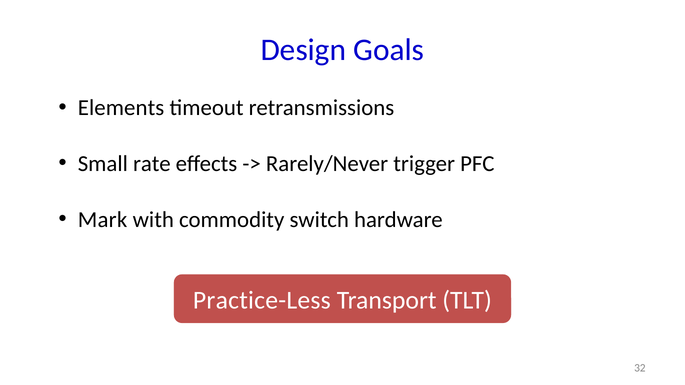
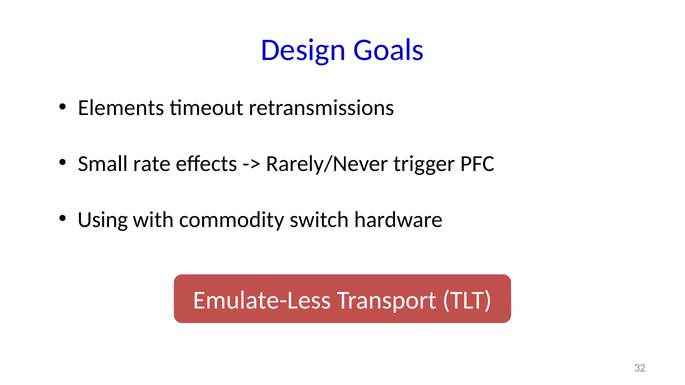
Mark: Mark -> Using (103, 220)
Practice-Less: Practice-Less -> Emulate-Less (262, 301)
